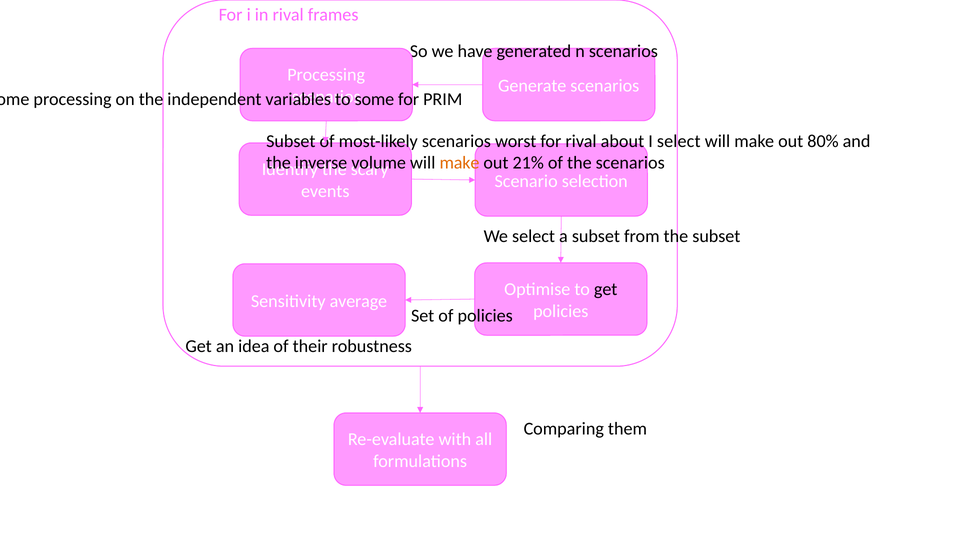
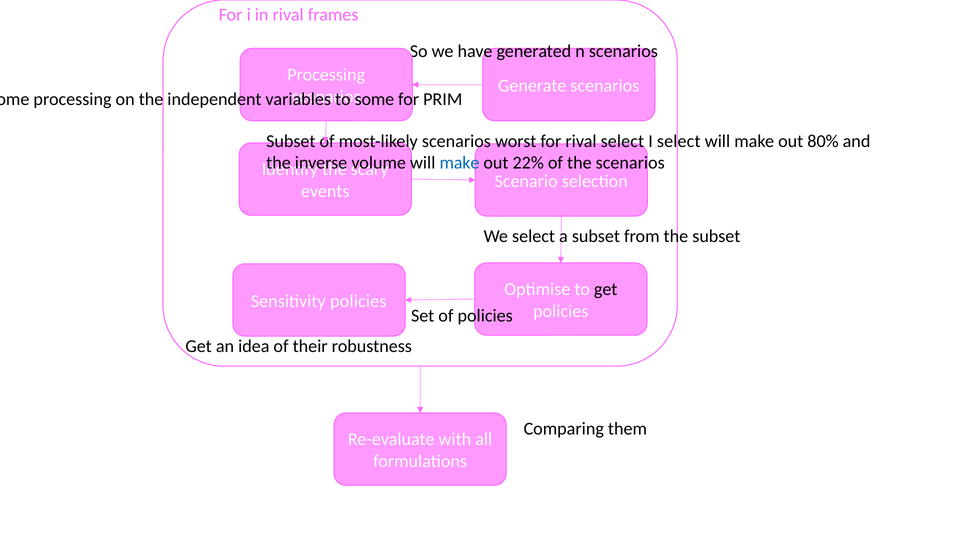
rival about: about -> select (622, 141)
make colour: orange -> blue (459, 163)
21%: 21% -> 22% (528, 163)
Sensitivity average: average -> policies (358, 301)
